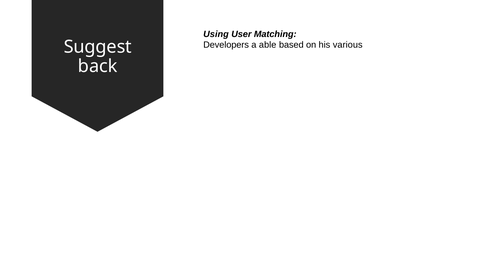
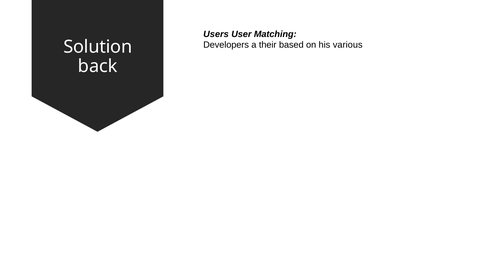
Using: Using -> Users (216, 34)
able: able -> their (268, 45)
Suggest: Suggest -> Solution (98, 47)
